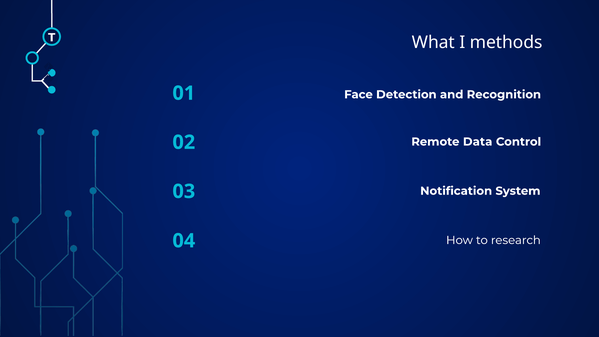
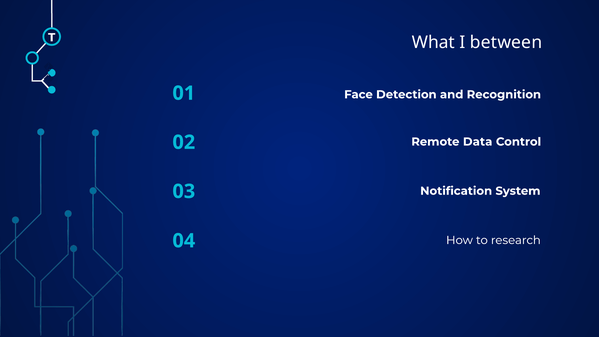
methods: methods -> between (506, 42)
